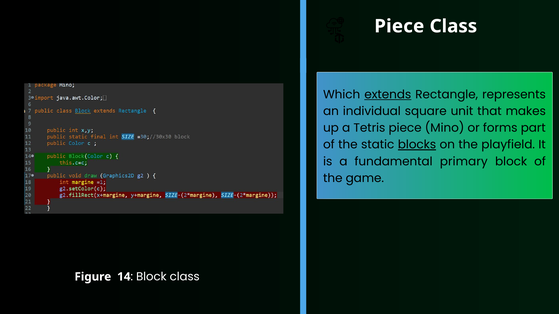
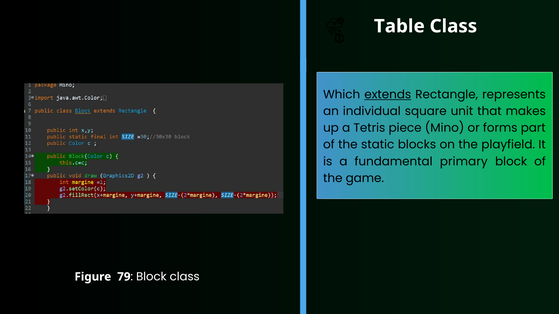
Piece: Piece -> Table (399, 26)
blocks underline: present -> none (417, 145)
14: 14 -> 79 (124, 277)
